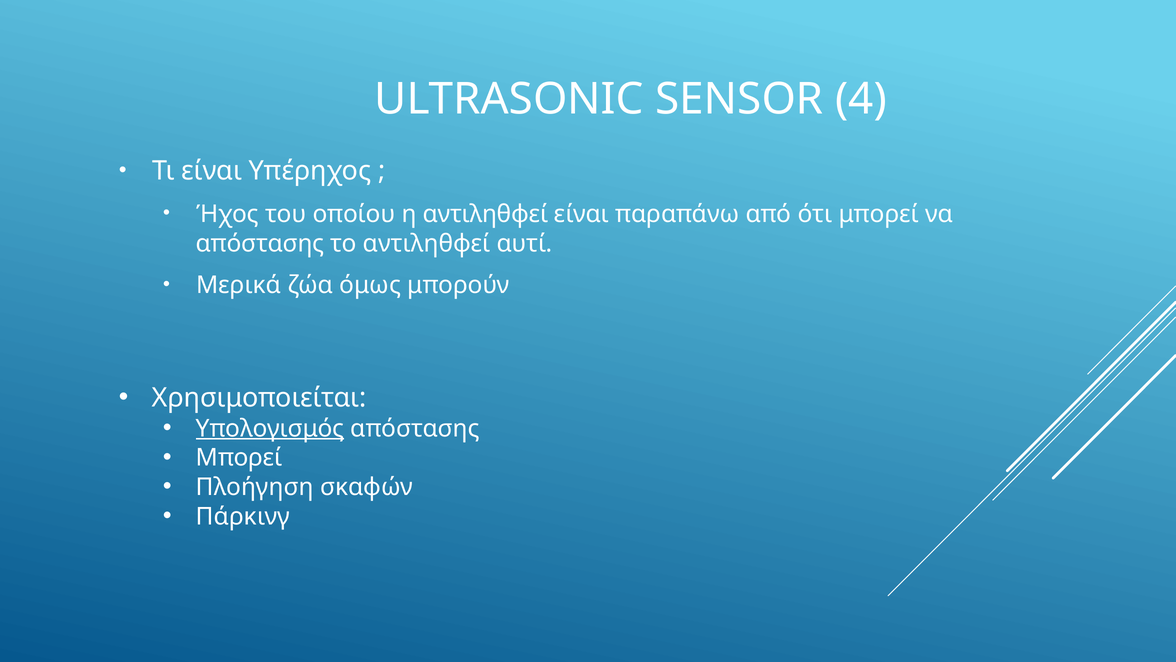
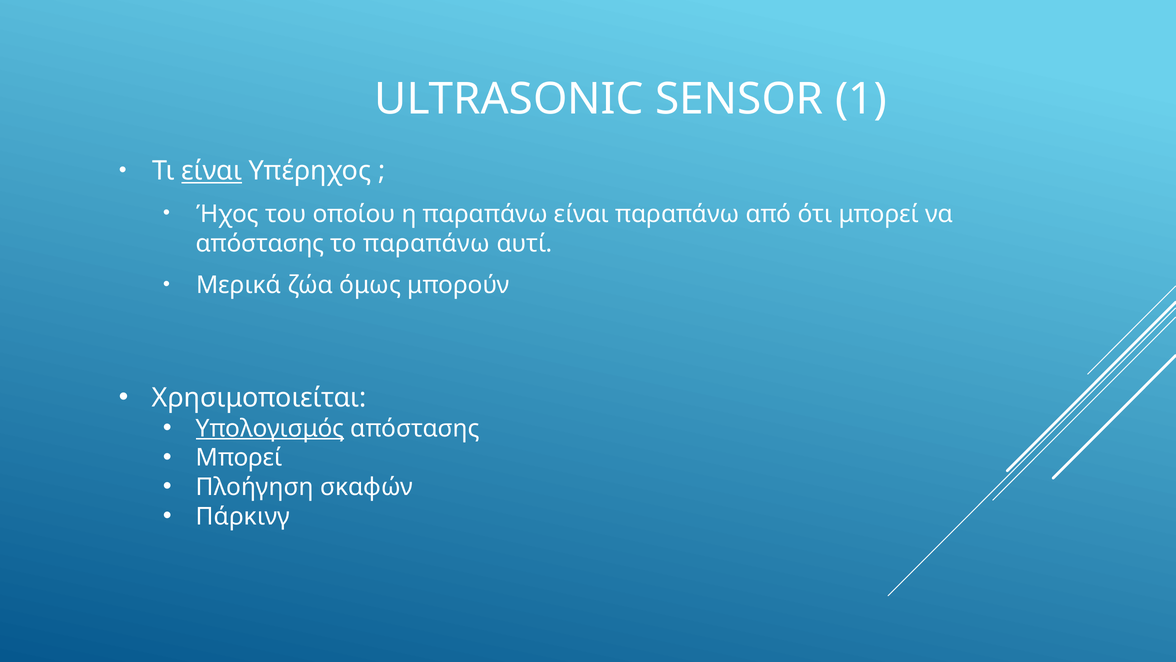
4: 4 -> 1 (861, 99)
είναι underline: none -> present (212, 171)
η αντιληθφεί: αντιληθφεί -> παραπάνω (485, 214)
το αντιληθφεί: αντιληθφεί -> παραπάνω (427, 243)
